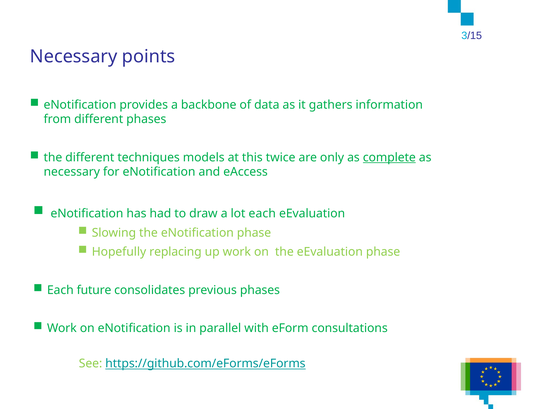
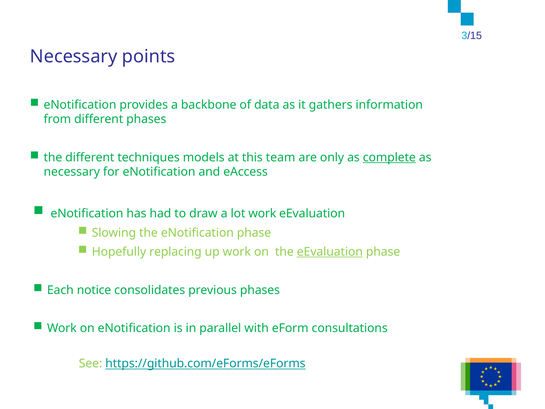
twice: twice -> team (281, 157)
lot each: each -> work (262, 213)
eEvaluation underline: none -> present (330, 252)
future: future -> notice (94, 290)
